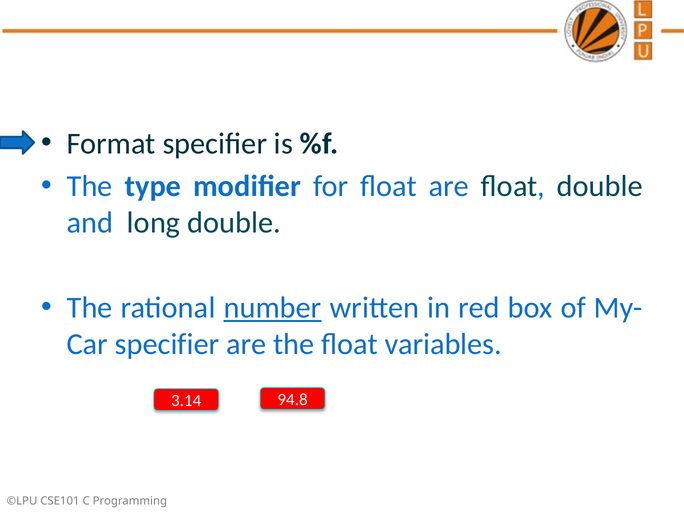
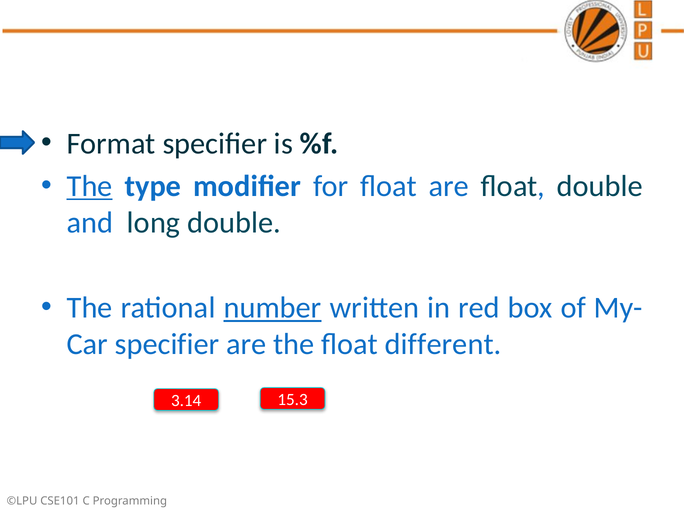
The underline: none -> present (90, 186)
variables: variables -> different (443, 344)
94.8: 94.8 -> 15.3 (293, 400)
